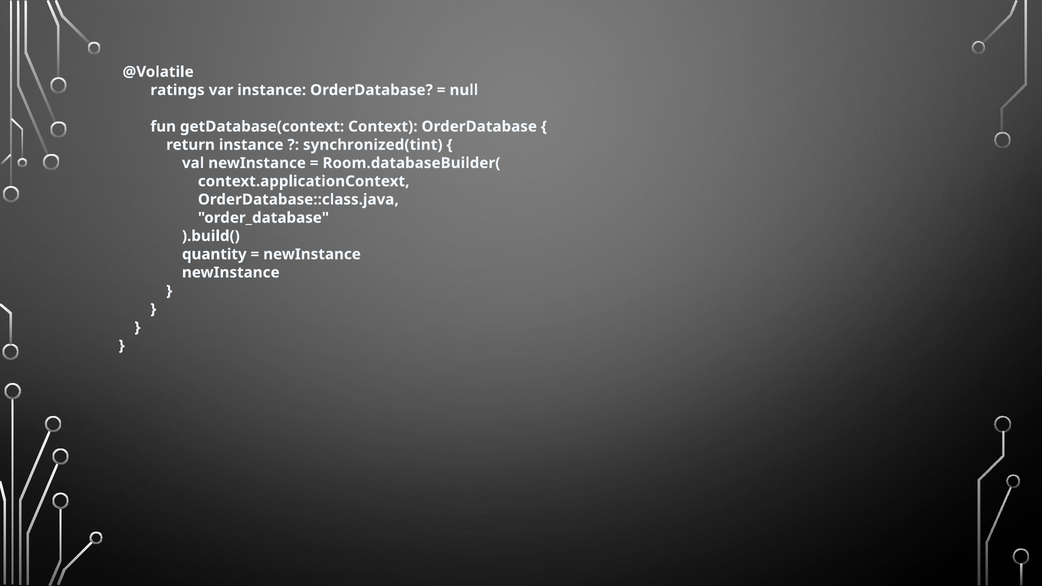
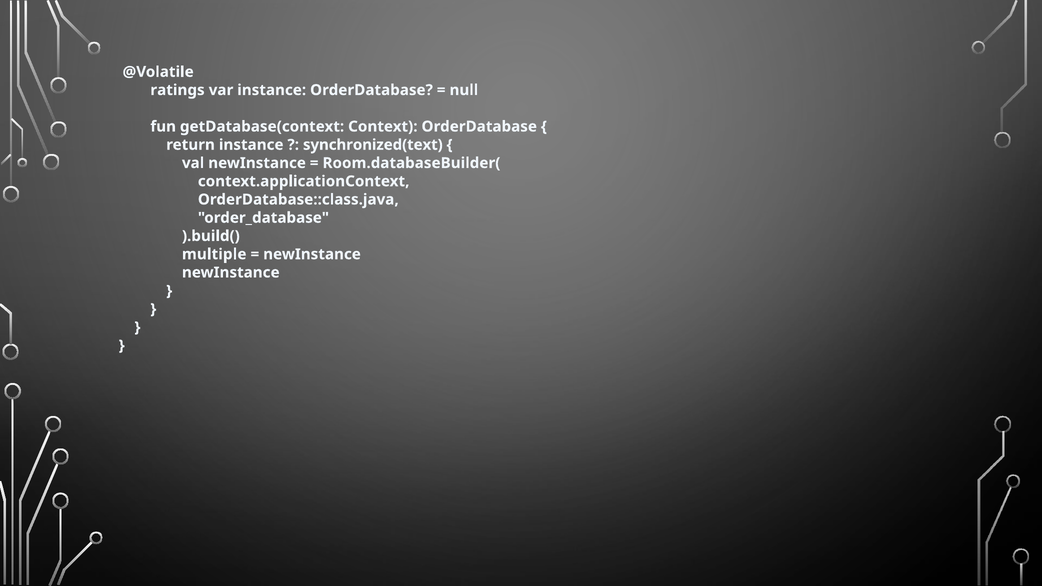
synchronized(tint: synchronized(tint -> synchronized(text (373, 145)
quantity: quantity -> multiple (214, 254)
